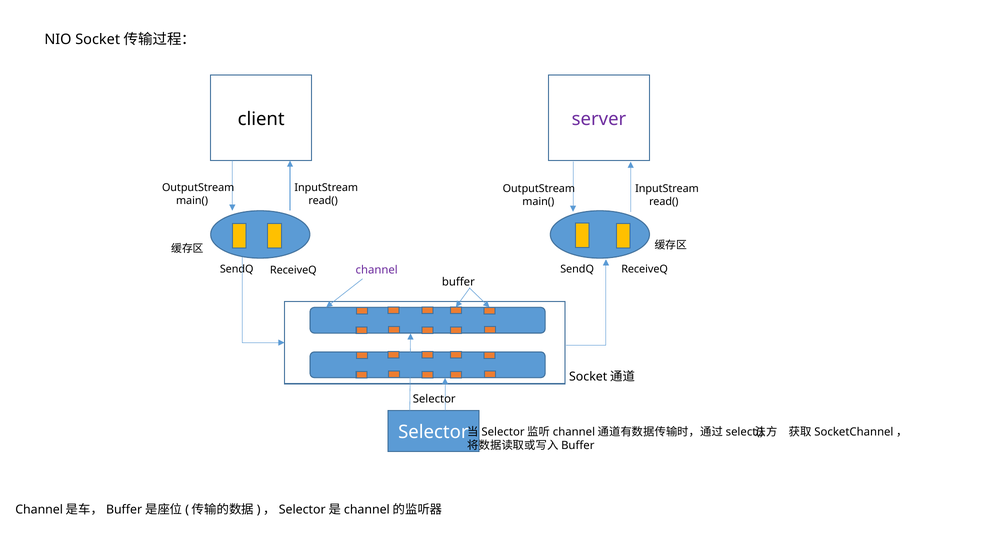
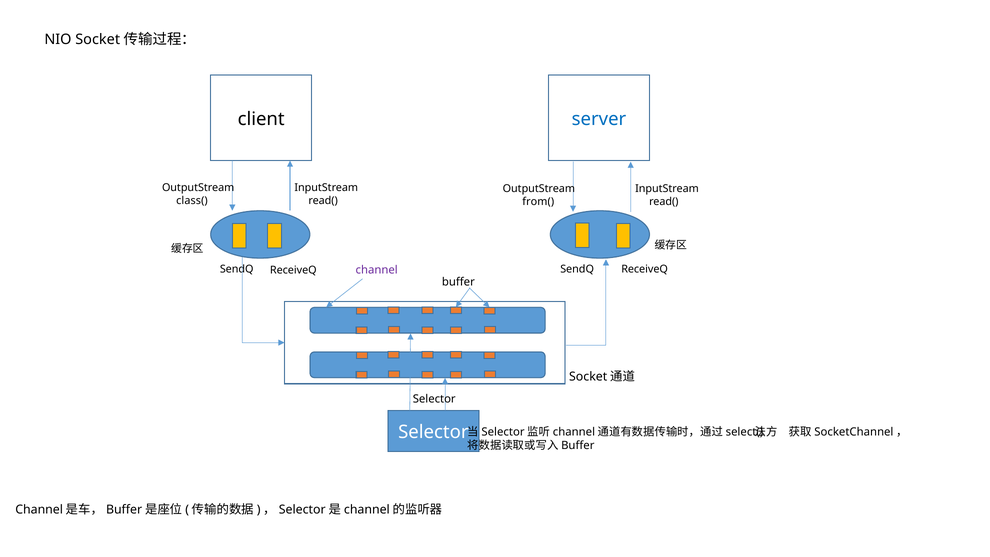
server colour: purple -> blue (599, 119)
main(: main( -> class( (192, 200)
main(: main( -> from( (538, 202)
